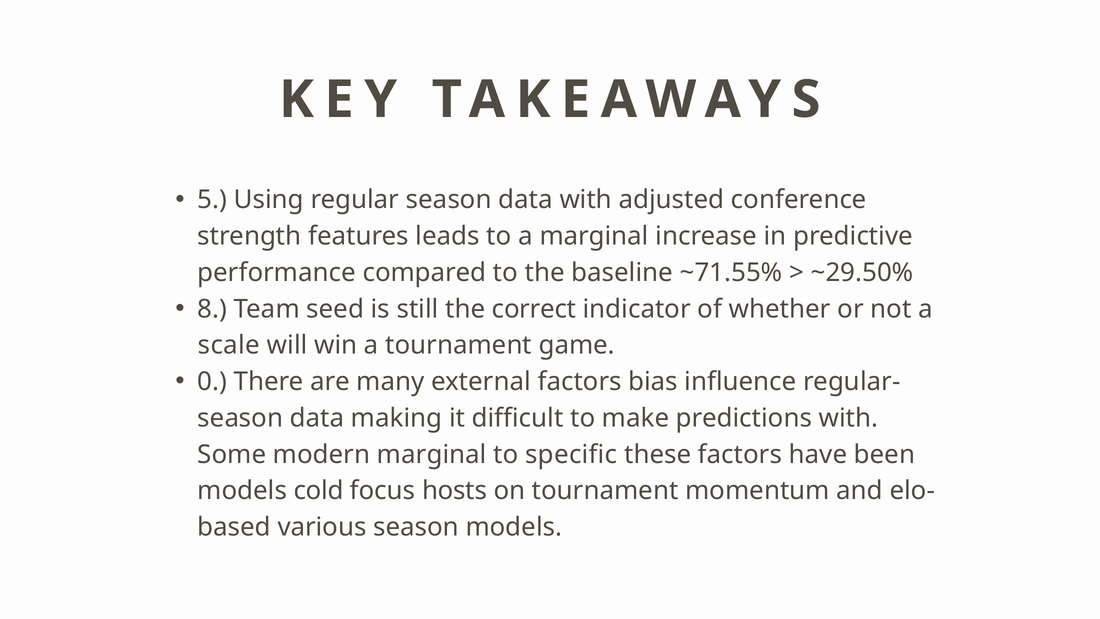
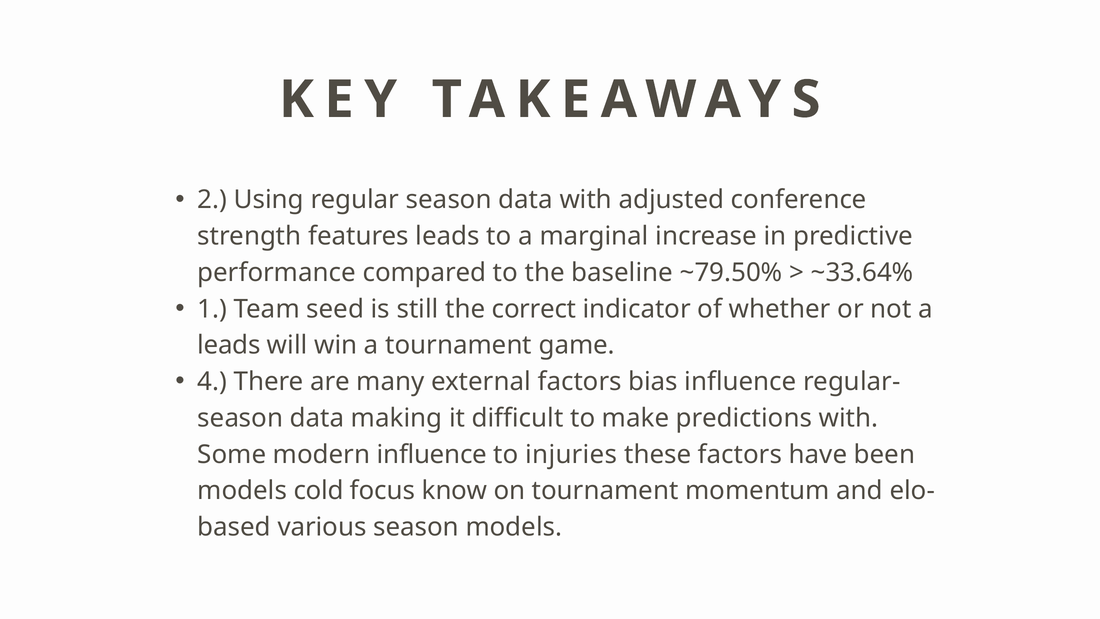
5: 5 -> 2 (212, 200)
~71.55%: ~71.55% -> ~79.50% (731, 273)
~29.50%: ~29.50% -> ~33.64% (862, 273)
8: 8 -> 1 (212, 309)
scale: scale -> leads (229, 345)
0: 0 -> 4 (212, 382)
modern marginal: marginal -> influence (432, 454)
specific: specific -> injuries (571, 454)
hosts: hosts -> know (455, 491)
